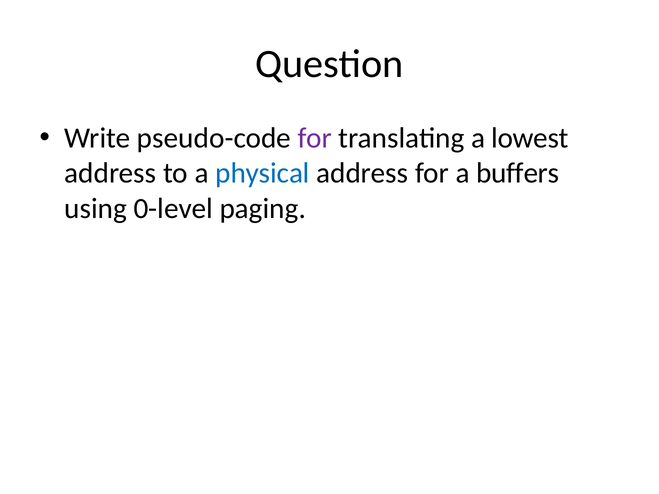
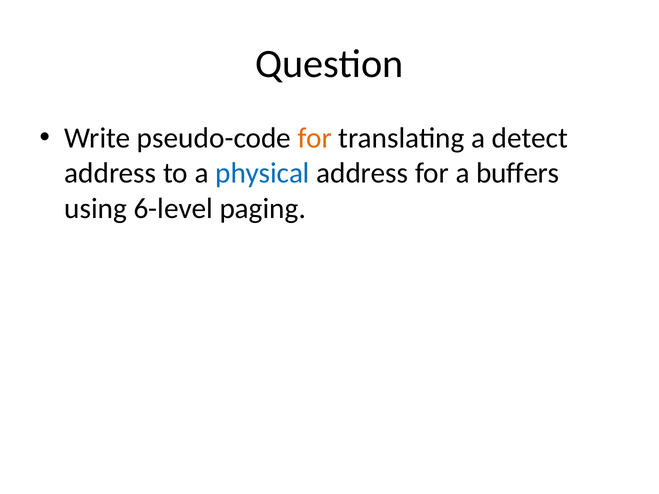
for colour: purple -> orange (315, 138)
lowest: lowest -> detect (530, 138)
0-level: 0-level -> 6-level (173, 209)
